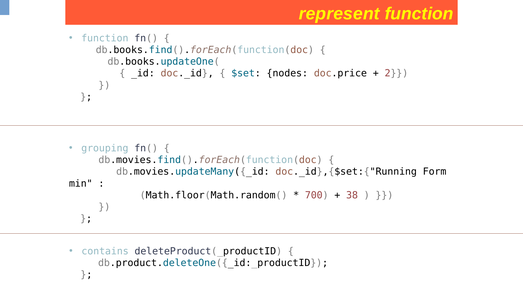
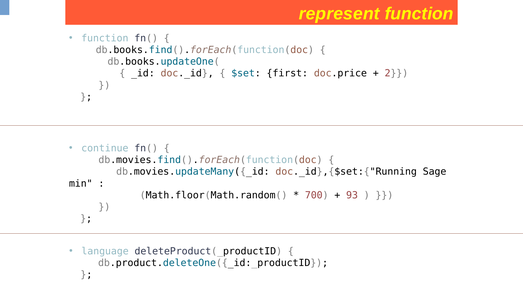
nodes: nodes -> first (287, 73)
grouping: grouping -> continue (105, 148)
Form: Form -> Sage (435, 172)
38: 38 -> 93 (352, 195)
contains: contains -> language (105, 251)
